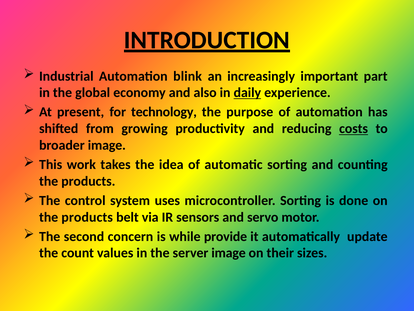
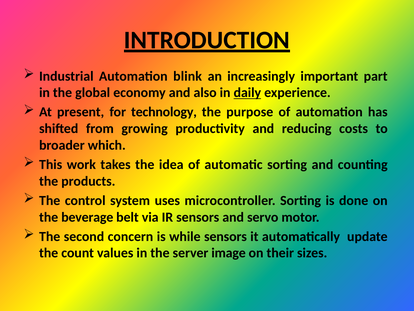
costs underline: present -> none (354, 128)
broader image: image -> which (107, 145)
products: products -> beverage (87, 217)
while provide: provide -> sensors (225, 236)
